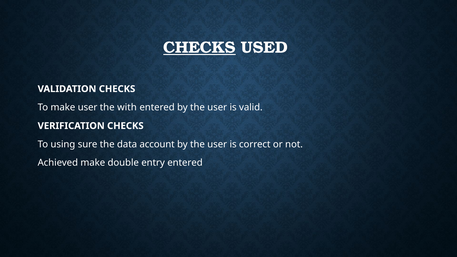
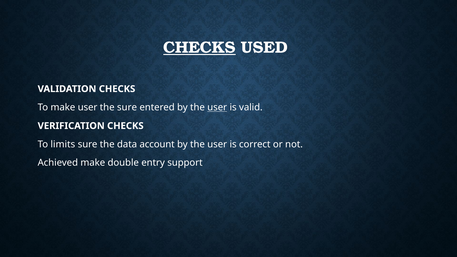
the with: with -> sure (127, 107)
user underline: none -> present (217, 107)
using: using -> limits (63, 144)
entry entered: entered -> support (185, 163)
